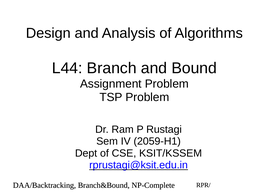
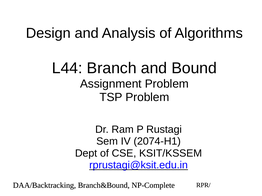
2059-H1: 2059-H1 -> 2074-H1 (157, 142)
